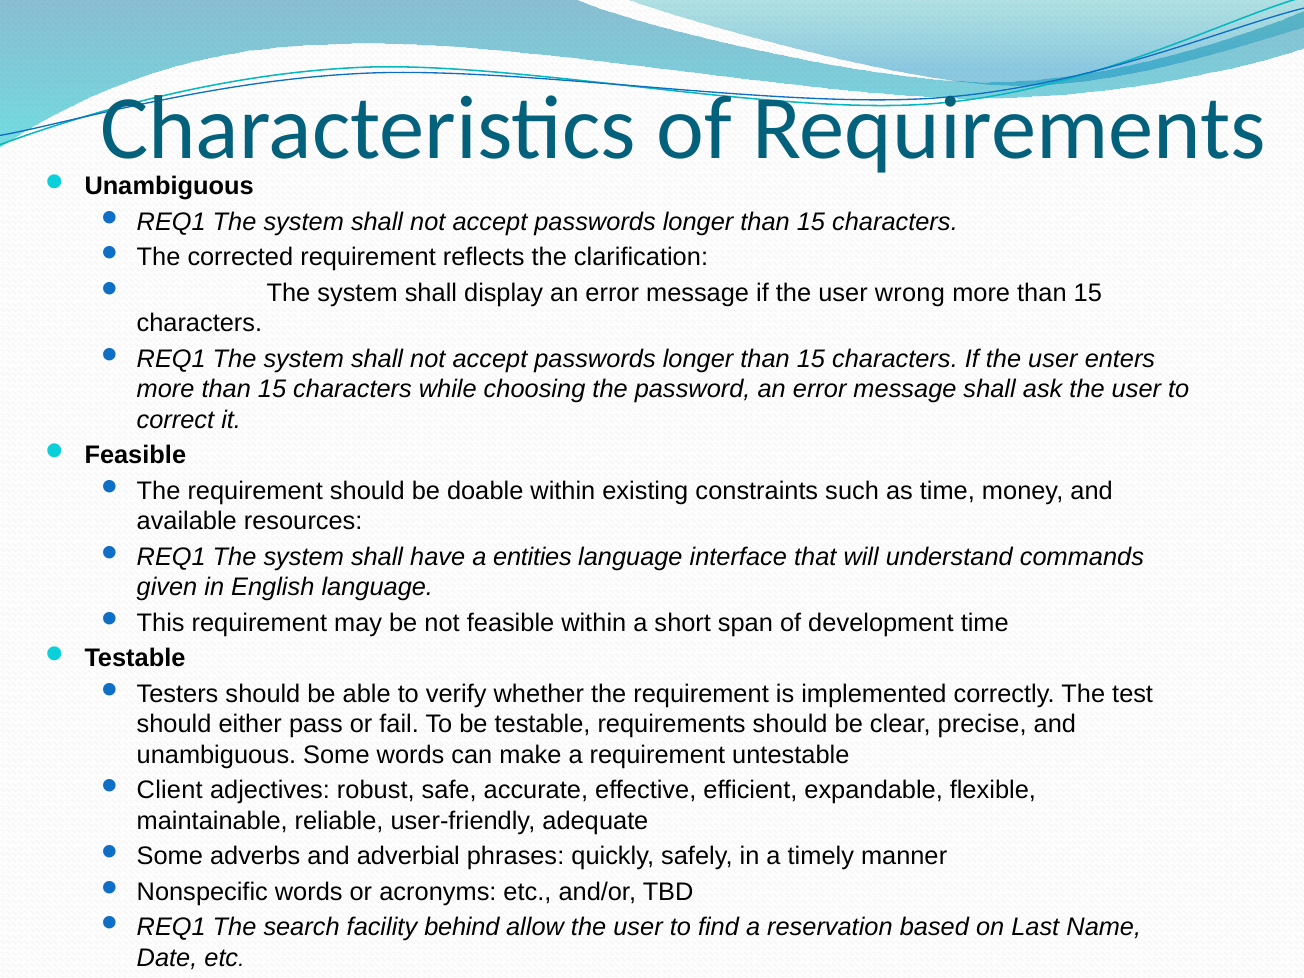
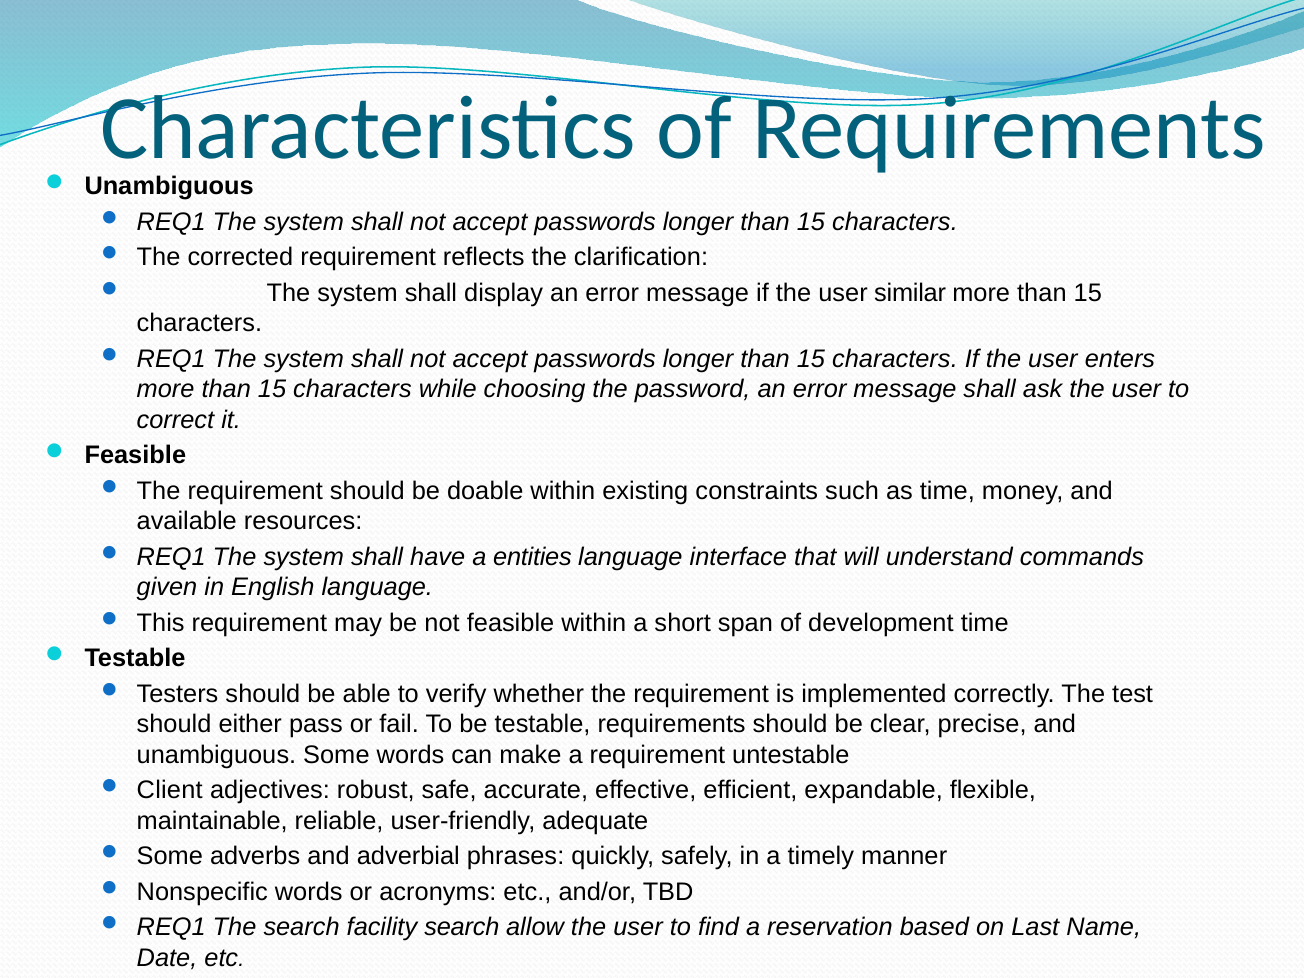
wrong: wrong -> similar (910, 293)
facility behind: behind -> search (462, 927)
